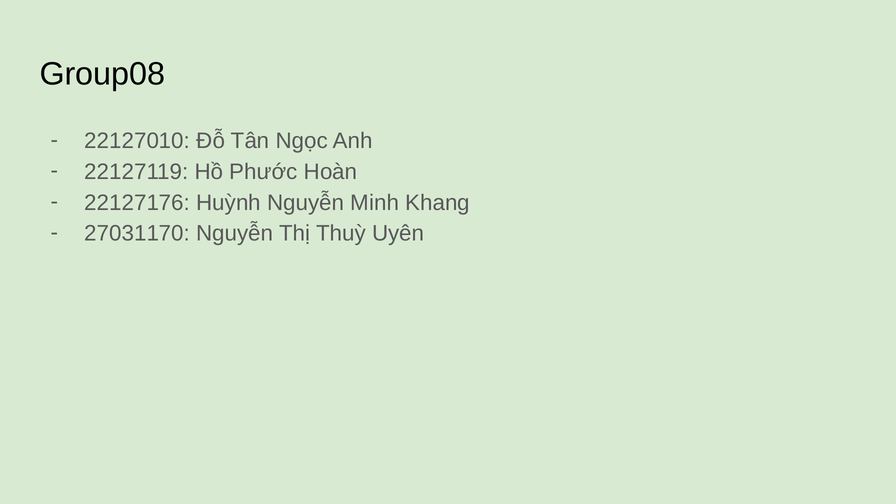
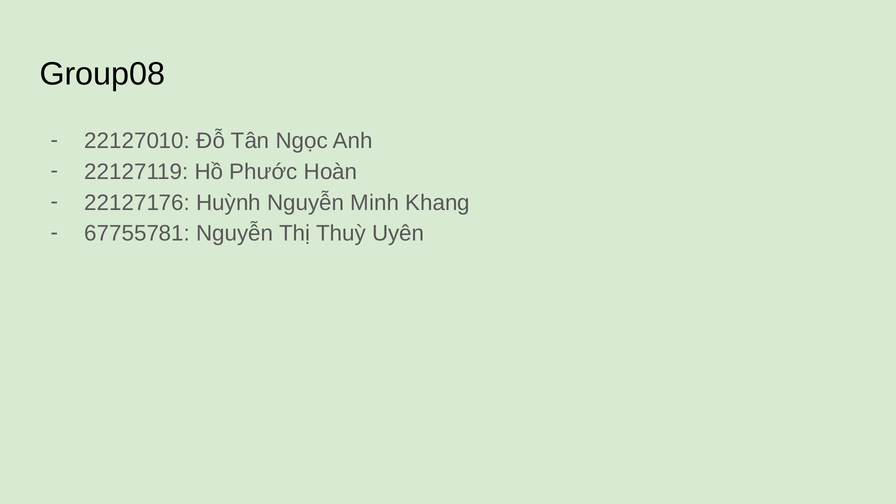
27031170: 27031170 -> 67755781 (137, 234)
